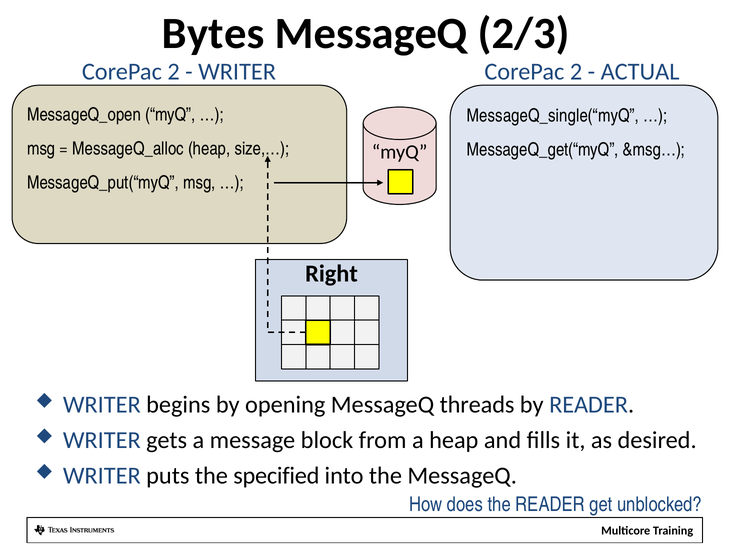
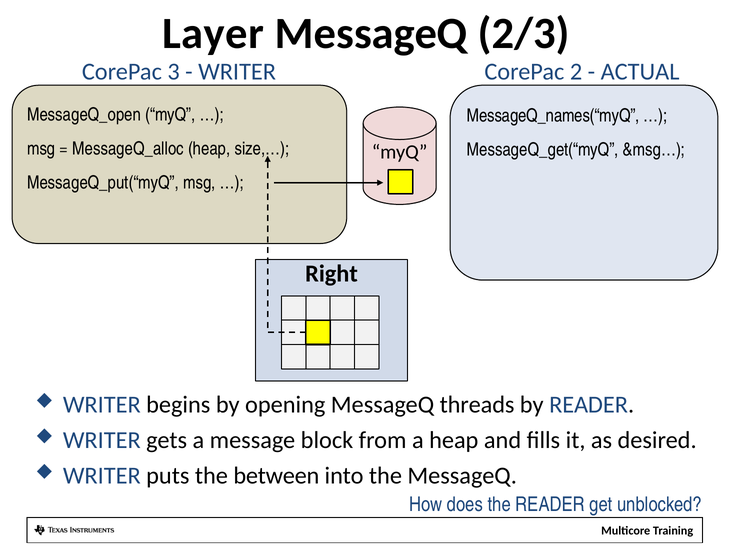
Bytes: Bytes -> Layer (213, 34)
2: 2 -> 3 (174, 71)
MessageQ_single(“myQ: MessageQ_single(“myQ -> MessageQ_names(“myQ (553, 116)
specified: specified -> between (276, 475)
